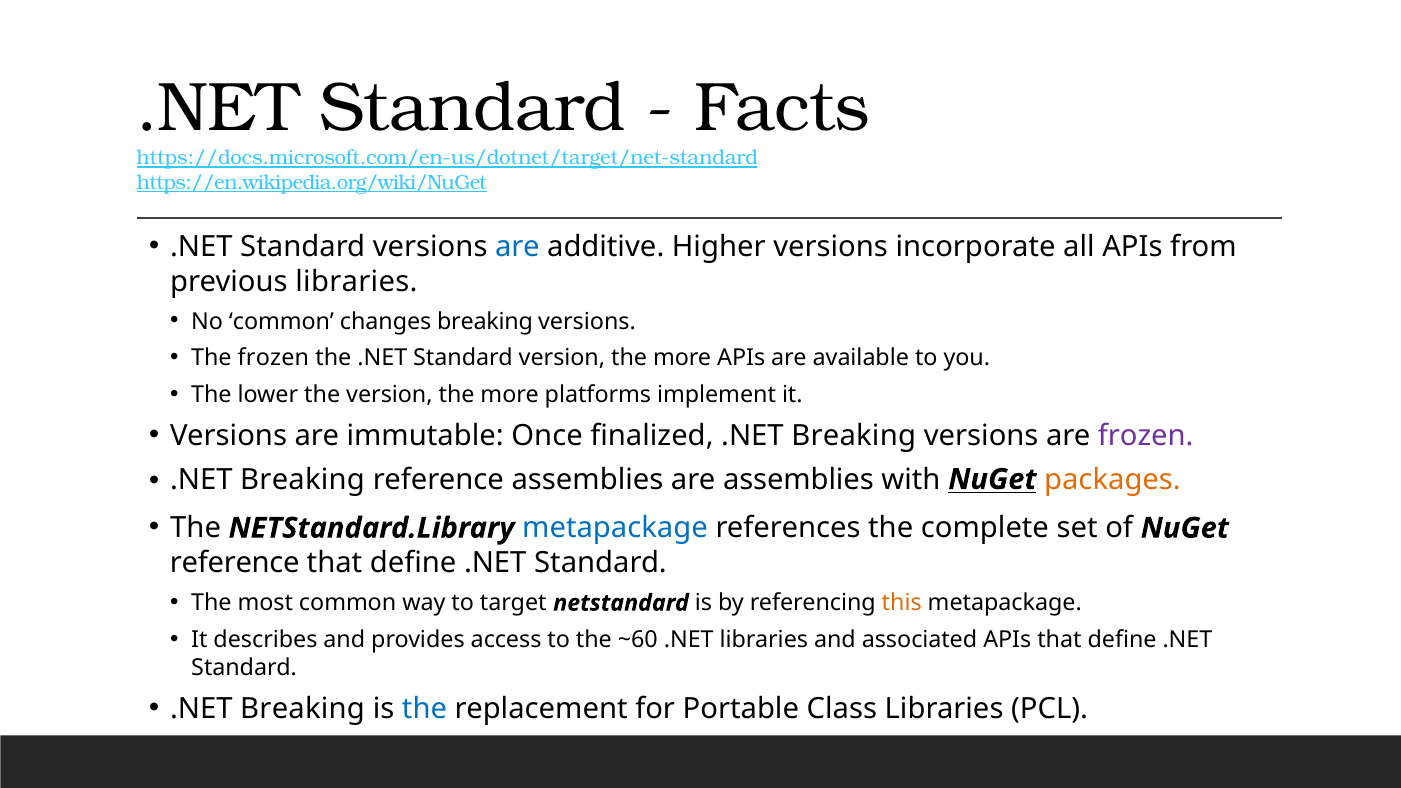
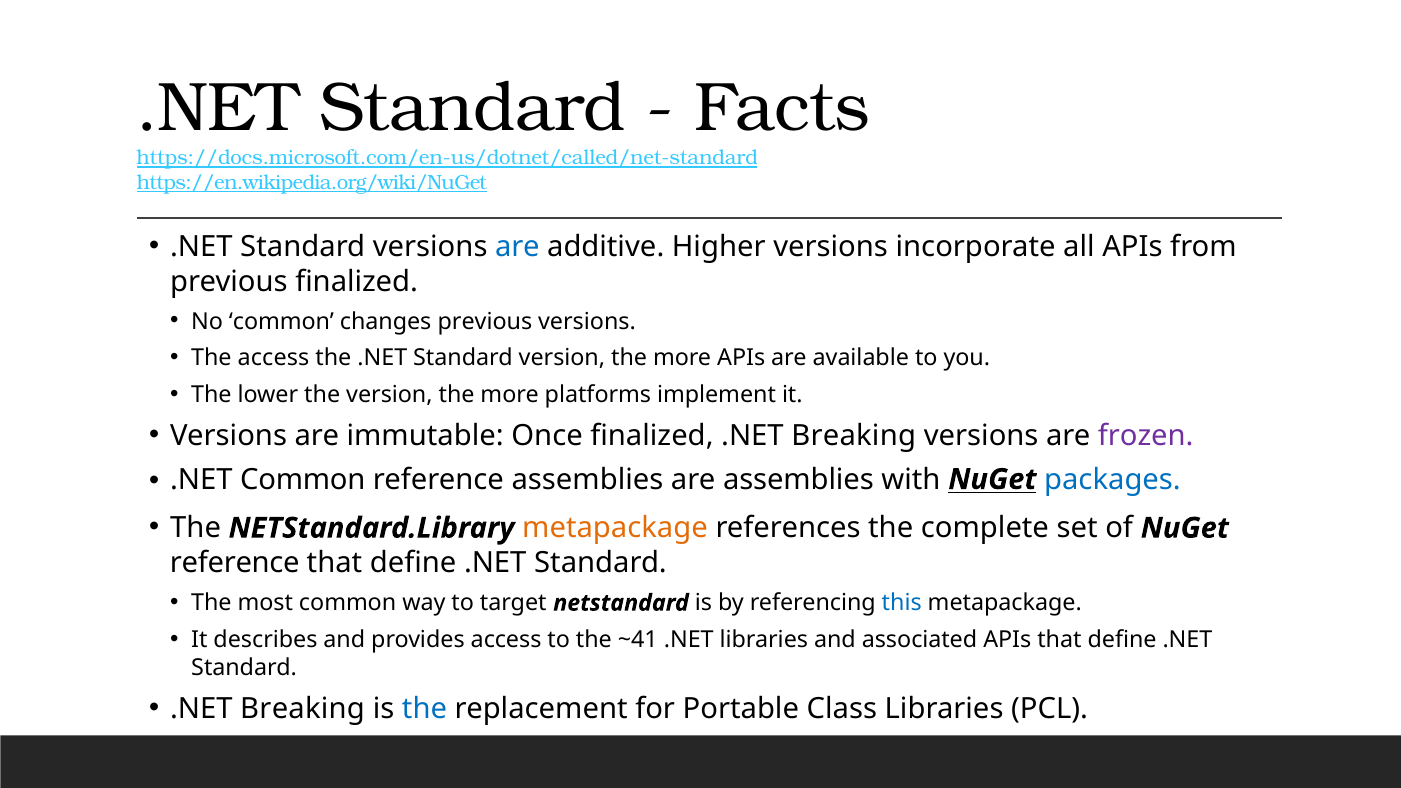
https://docs.microsoft.com/en-us/dotnet/target/net-standard: https://docs.microsoft.com/en-us/dotnet/target/net-standard -> https://docs.microsoft.com/en-us/dotnet/called/net-standard (447, 158)
previous libraries: libraries -> finalized (357, 281)
changes breaking: breaking -> previous (485, 321)
The frozen: frozen -> access (273, 358)
Breaking: Breaking -> Common (303, 479)
packages colour: orange -> blue (1112, 479)
metapackage colour: blue -> orange (615, 528)
this colour: orange -> blue (902, 603)
~60: ~60 -> ~41 (638, 640)
